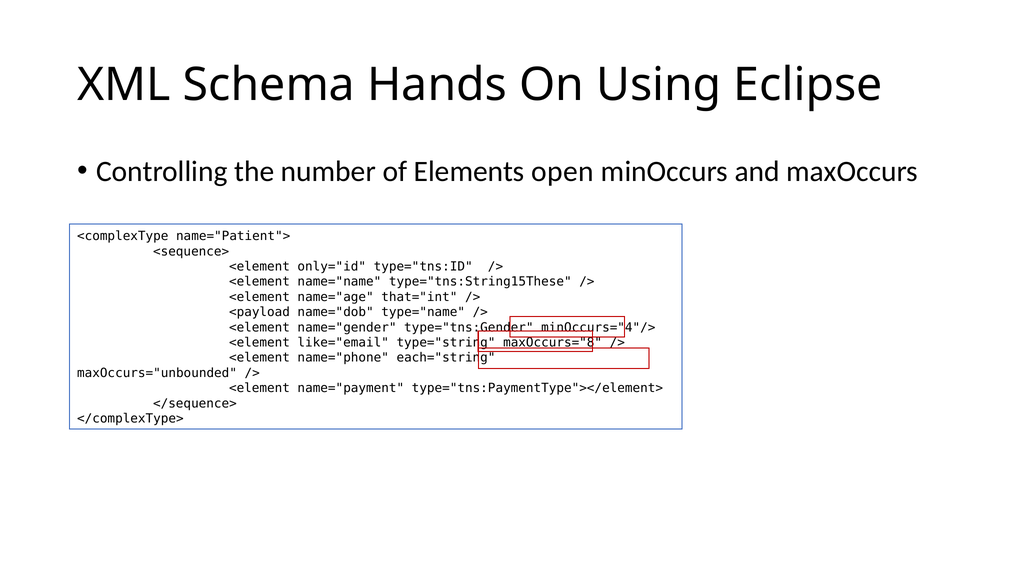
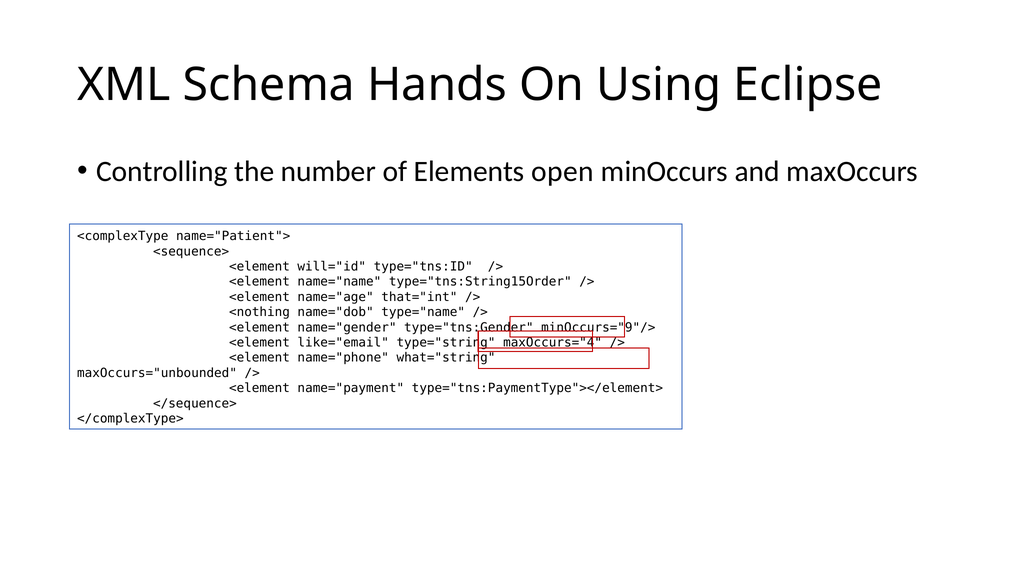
only="id: only="id -> will="id (332, 267)
type="tns:String15These: type="tns:String15These -> type="tns:String15Order (480, 282)
<payload: <payload -> <nothing (259, 312)
minOccurs="4"/>: minOccurs="4"/> -> minOccurs="9"/> (598, 327)
maxOccurs="8: maxOccurs="8 -> maxOccurs="4 (553, 342)
each="string: each="string -> what="string (446, 358)
